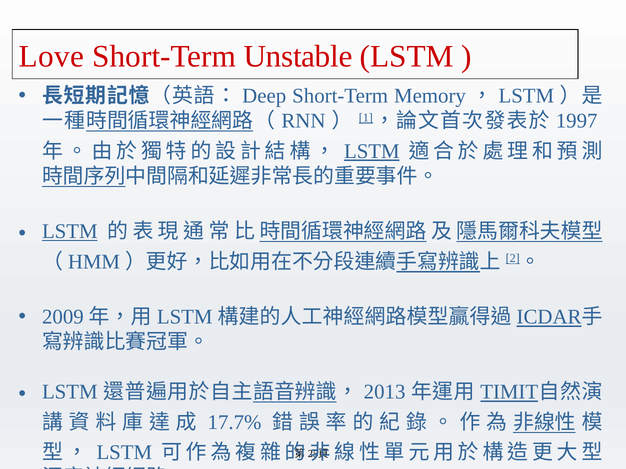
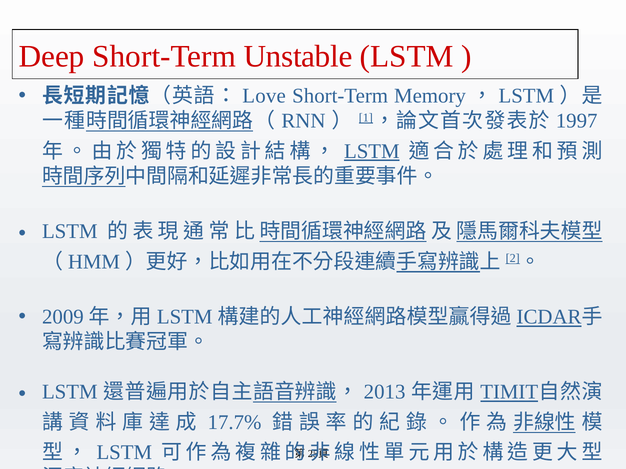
Love: Love -> Deep (52, 56)
Deep: Deep -> Love (264, 96)
LSTM underline: present -> none (70, 232)
